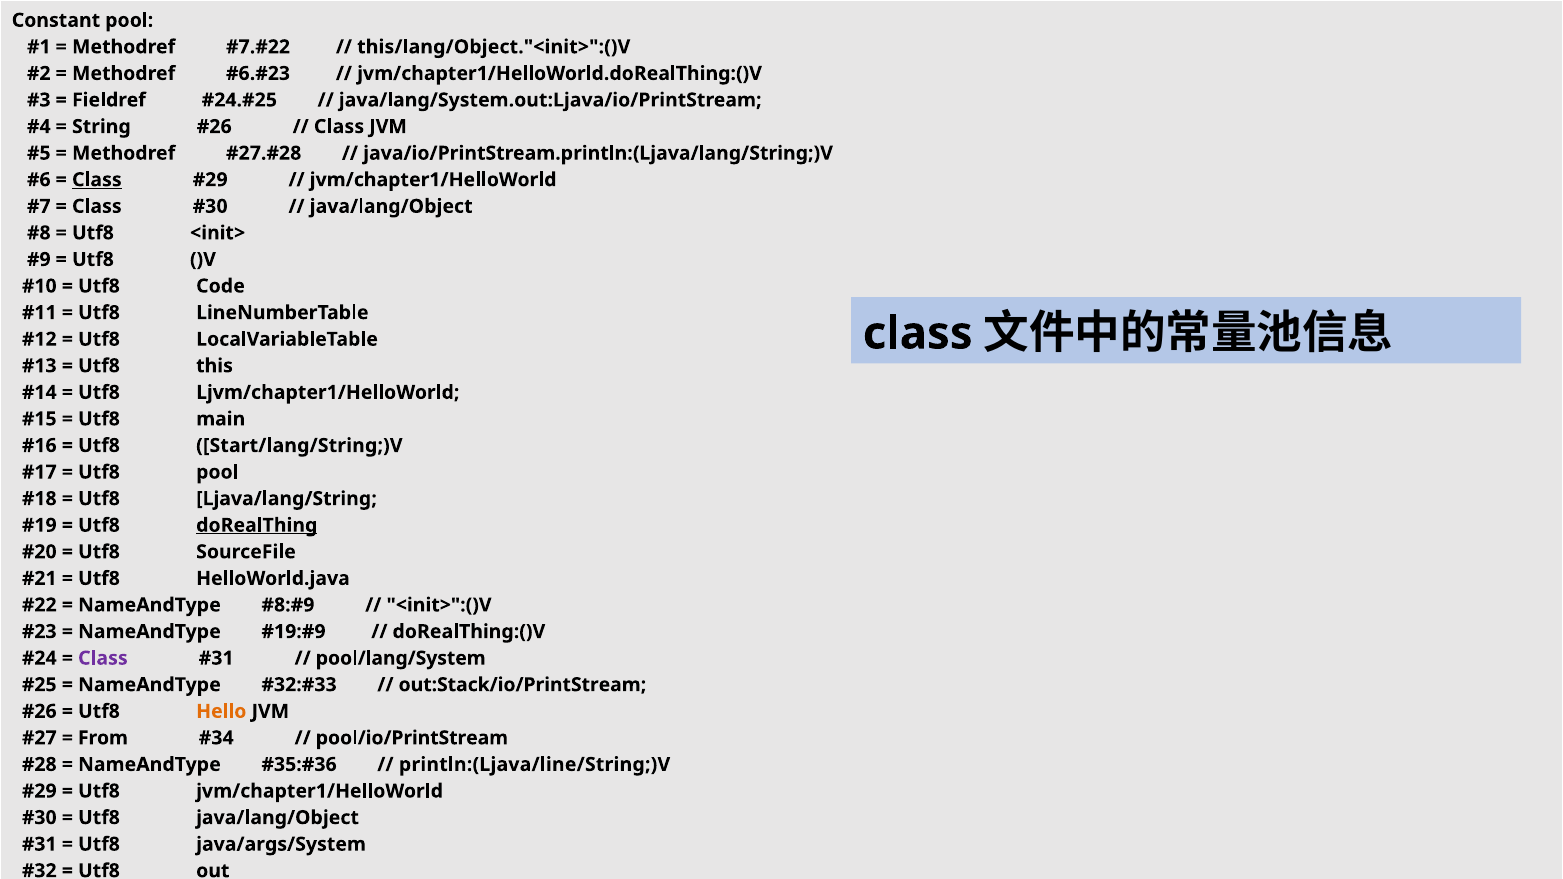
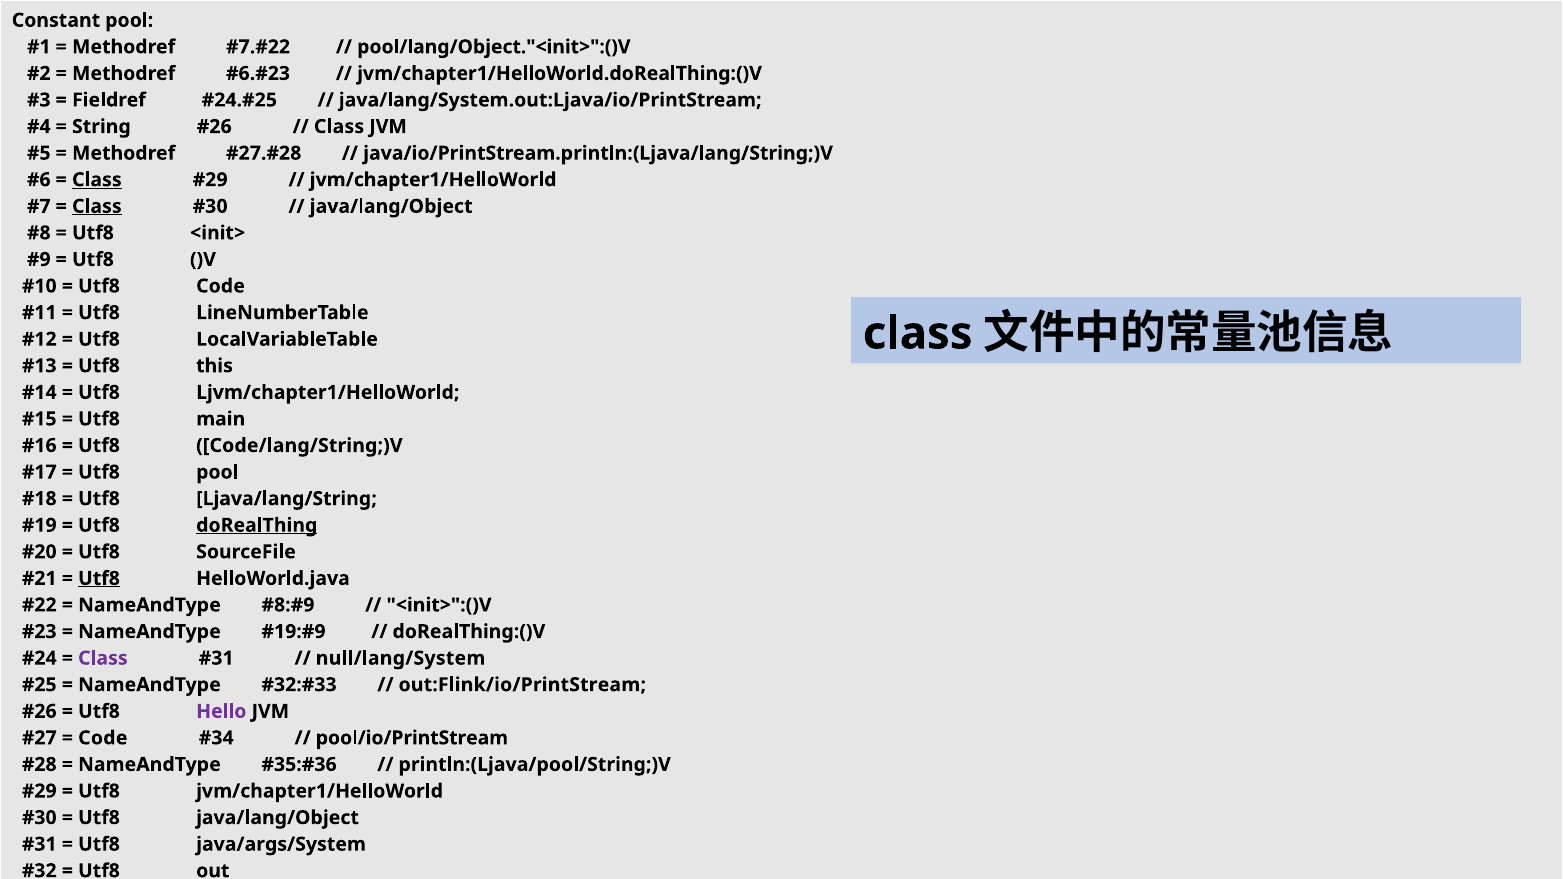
this/lang/Object."<init>":()V: this/lang/Object."<init>":()V -> pool/lang/Object."<init>":()V (494, 47)
Class underline: none -> present (97, 206)
Start/lang/String;)V: Start/lang/String;)V -> Code/lang/String;)V (299, 446)
Utf8 underline: none -> present (99, 579)
pool/lang/System: pool/lang/System -> null/lang/System (401, 658)
out:Stack/io/PrintStream: out:Stack/io/PrintStream -> out:Flink/io/PrintStream (522, 685)
Hello colour: orange -> purple (221, 711)
From: From -> Code (103, 738)
println:(Ljava/line/String;)V: println:(Ljava/line/String;)V -> println:(Ljava/pool/String;)V (535, 765)
